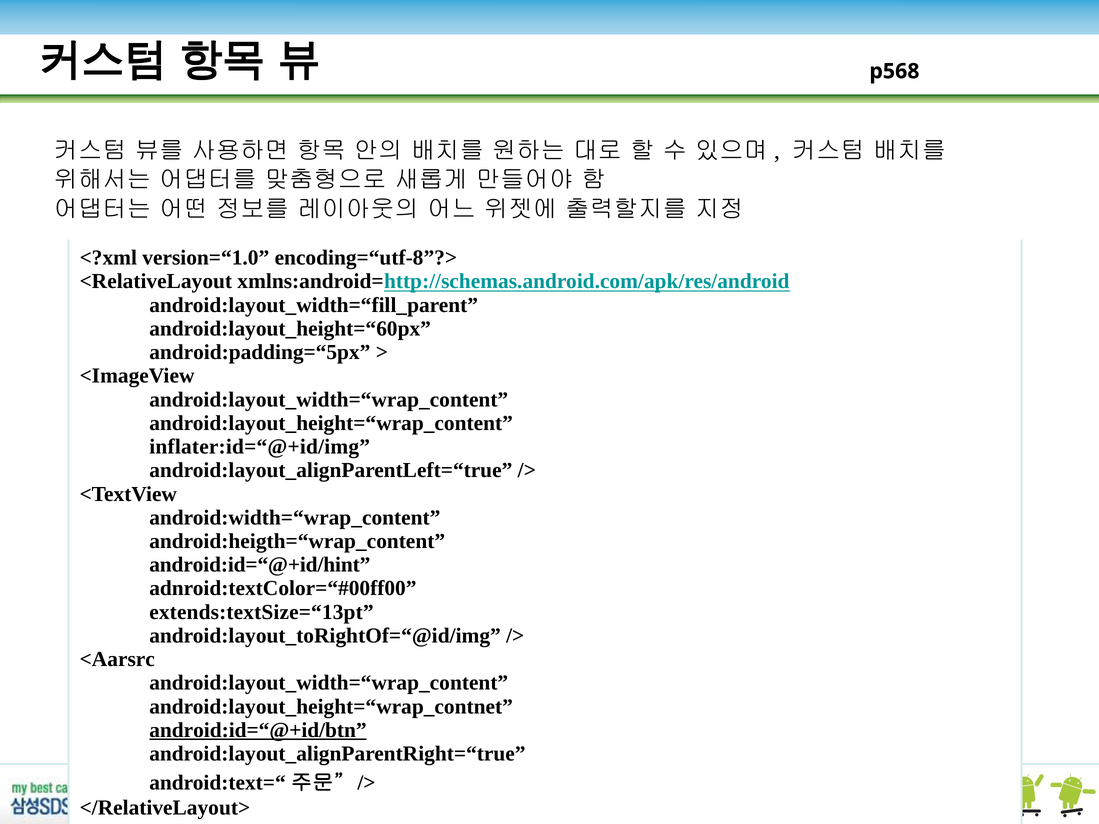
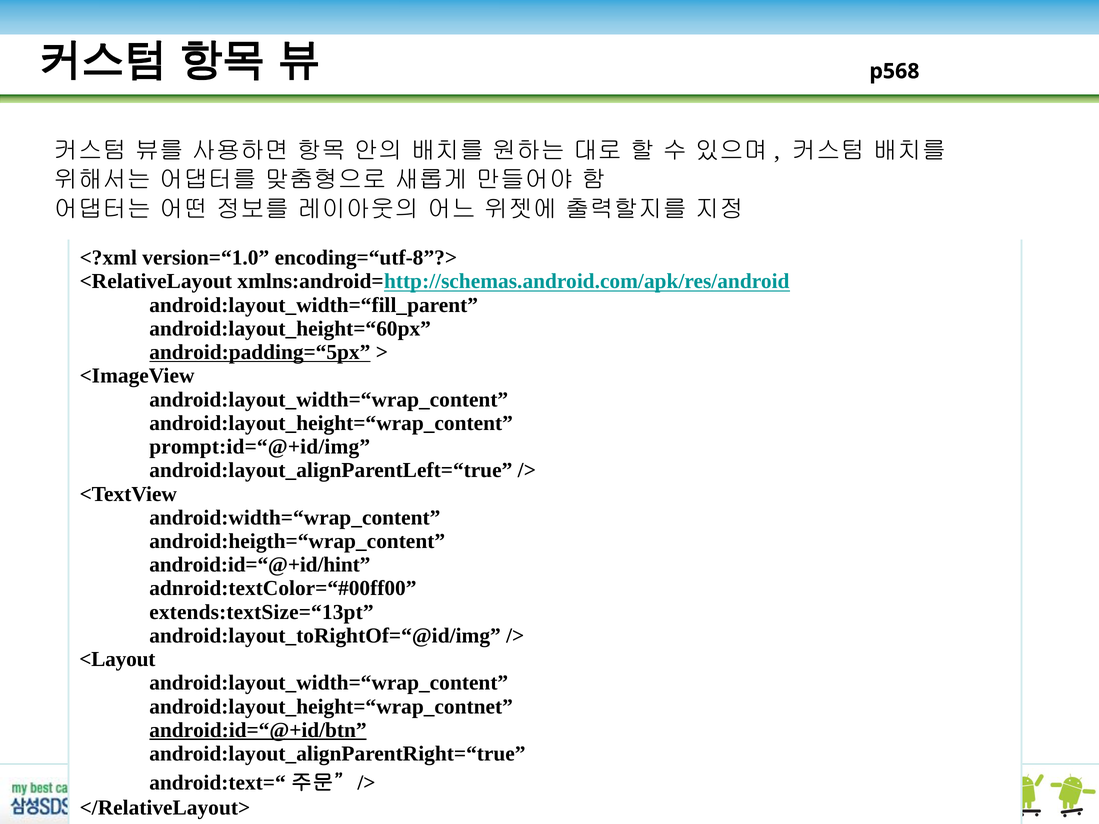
android:padding=“5px underline: none -> present (260, 352)
inflater:id=“@+id/img: inflater:id=“@+id/img -> prompt:id=“@+id/img (260, 447)
<Aarsrc: <Aarsrc -> <Layout (117, 659)
